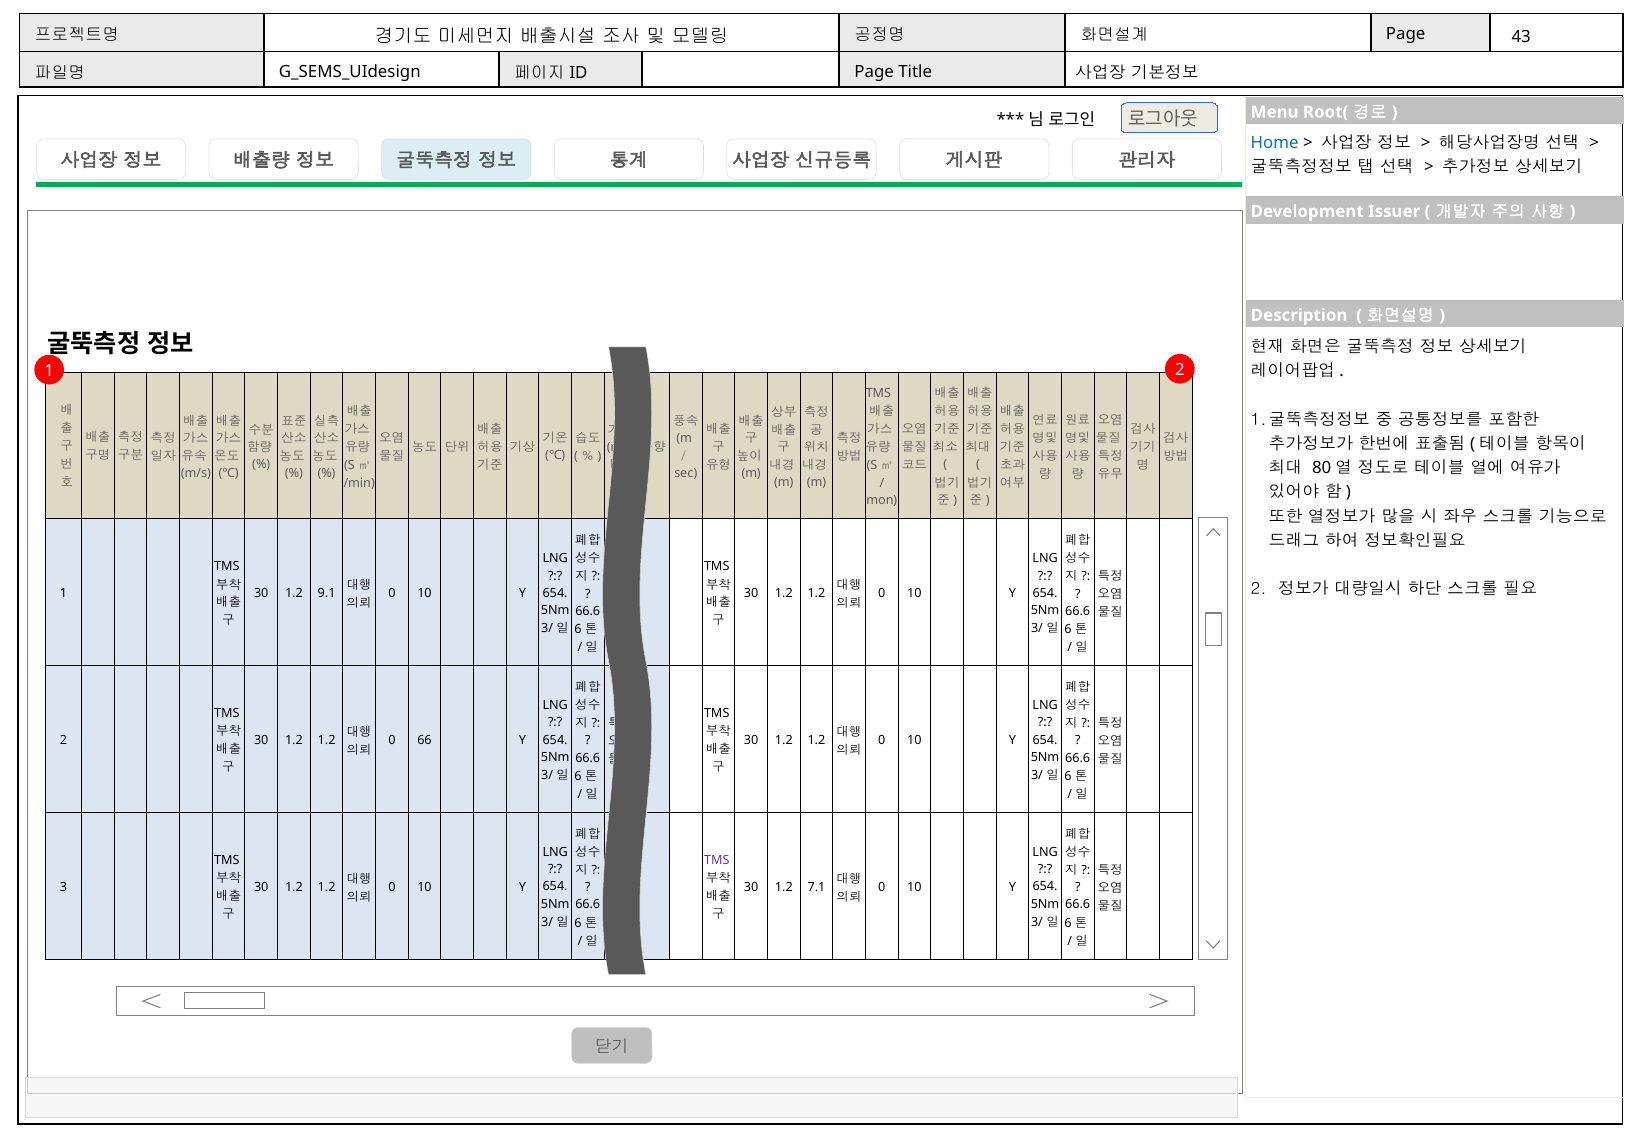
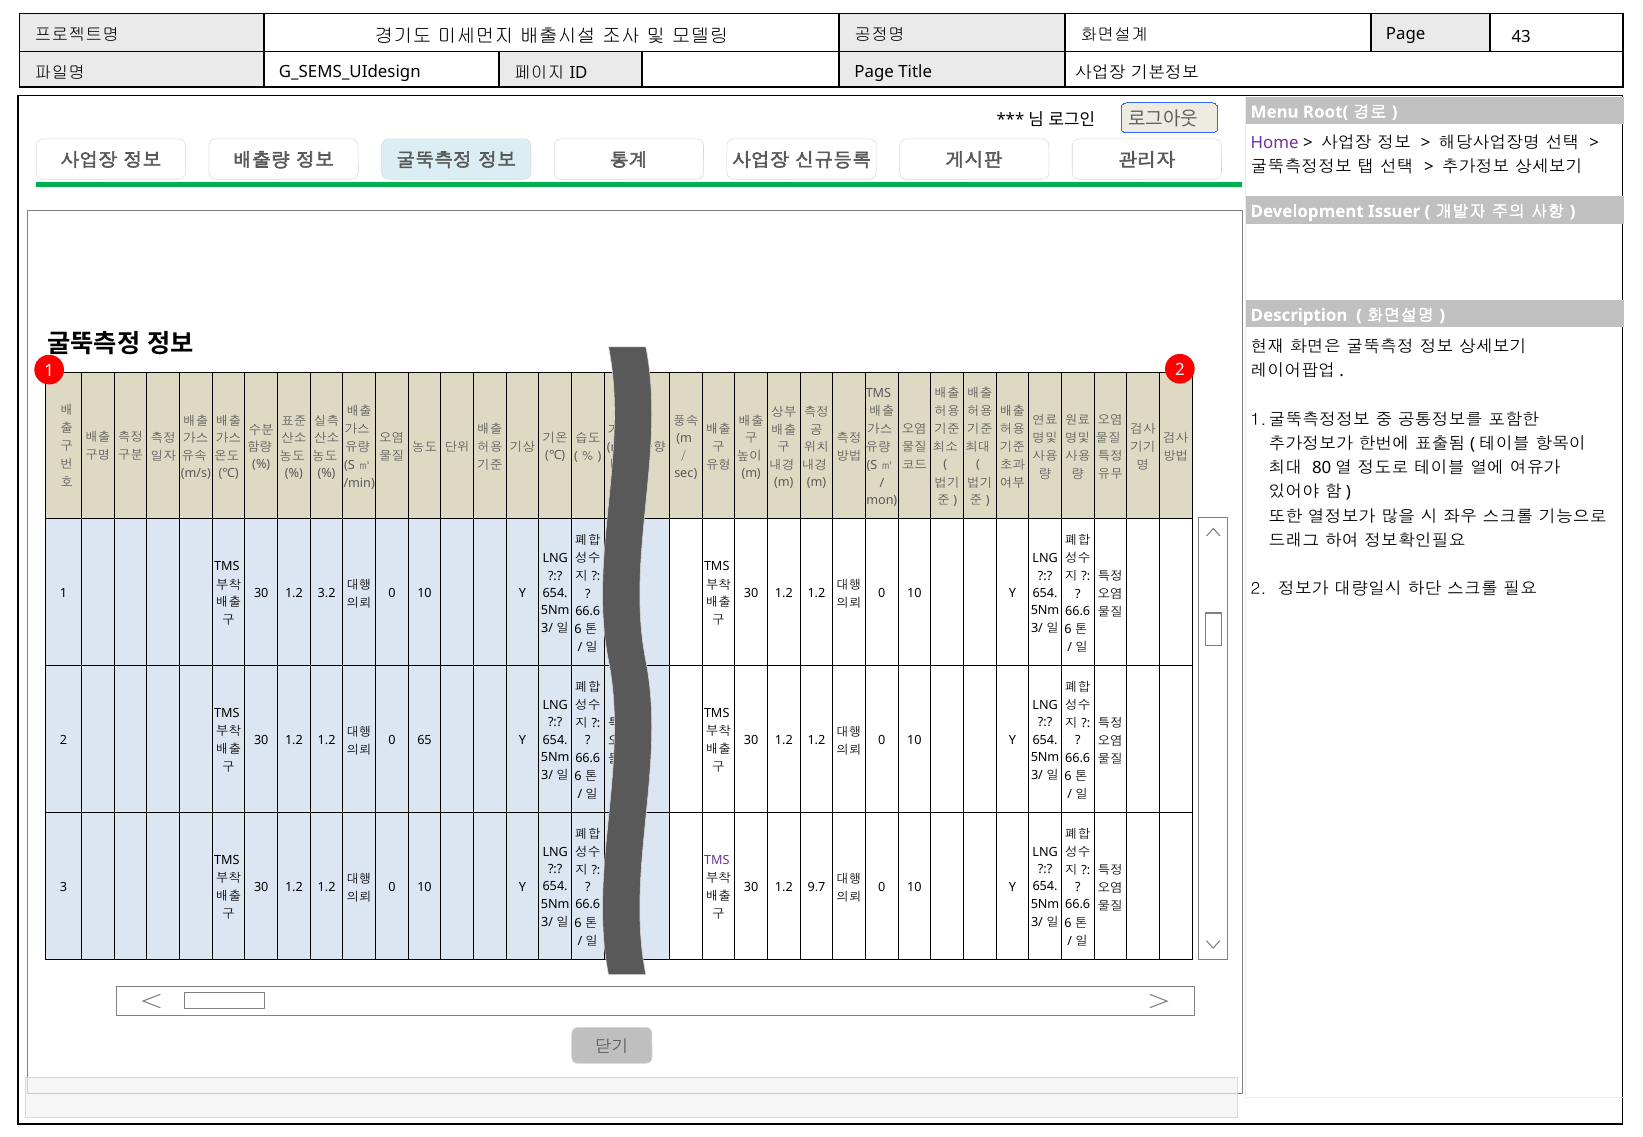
Home colour: blue -> purple (1275, 143)
9.1: 9.1 -> 3.2 (327, 594)
66: 66 -> 65 (425, 741)
7.1: 7.1 -> 9.7 (817, 888)
